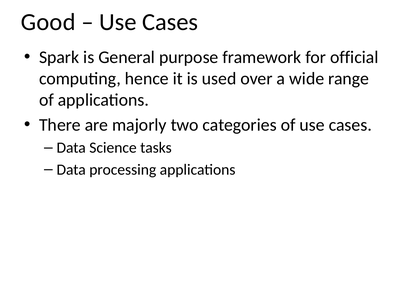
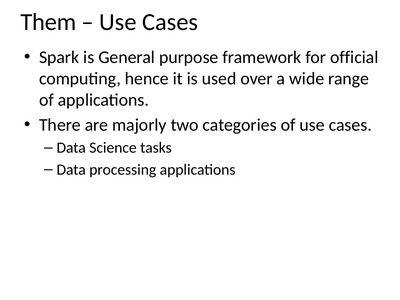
Good: Good -> Them (48, 22)
